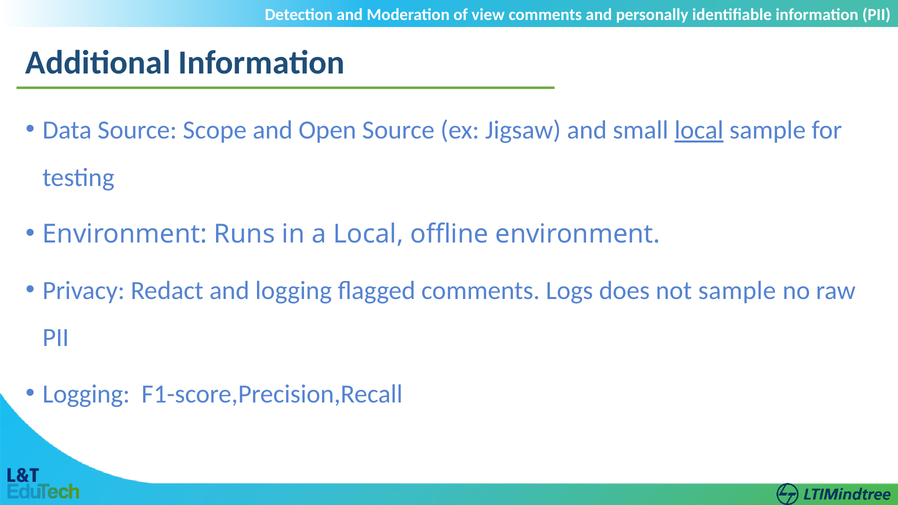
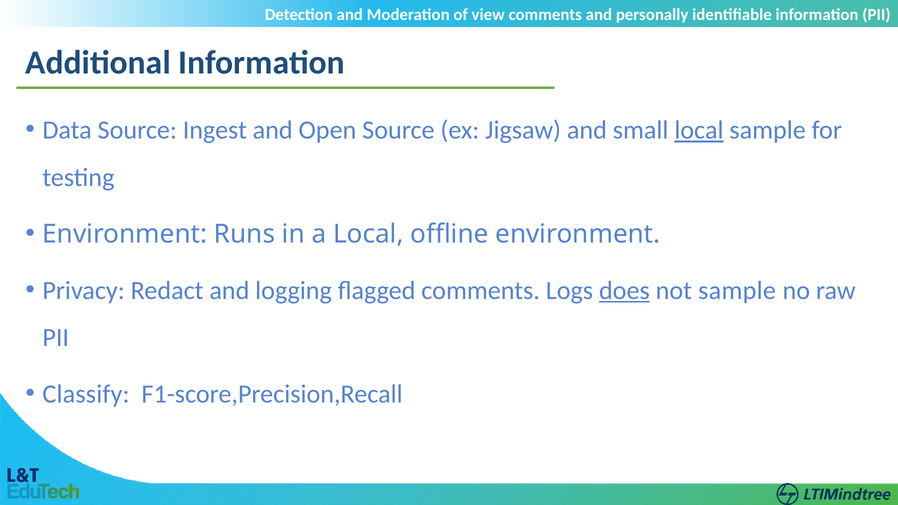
Scope: Scope -> Ingest (215, 130)
does underline: none -> present (624, 291)
Logging: Logging -> Classify (86, 394)
